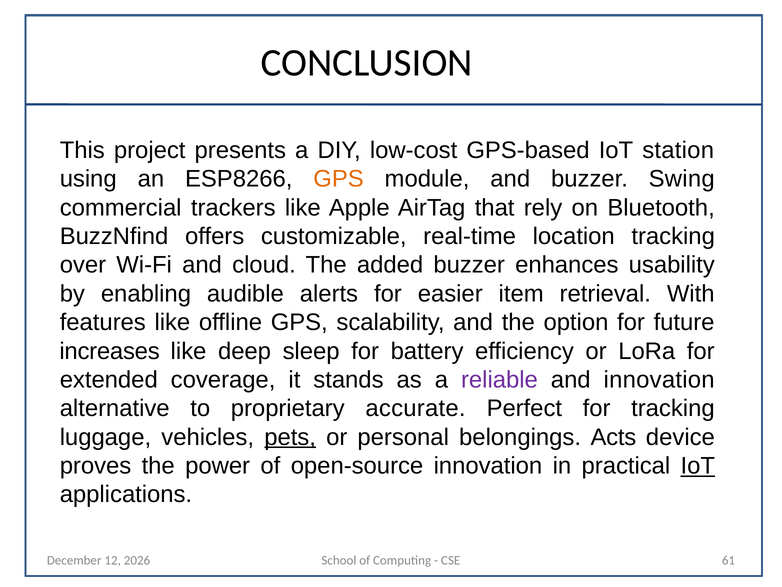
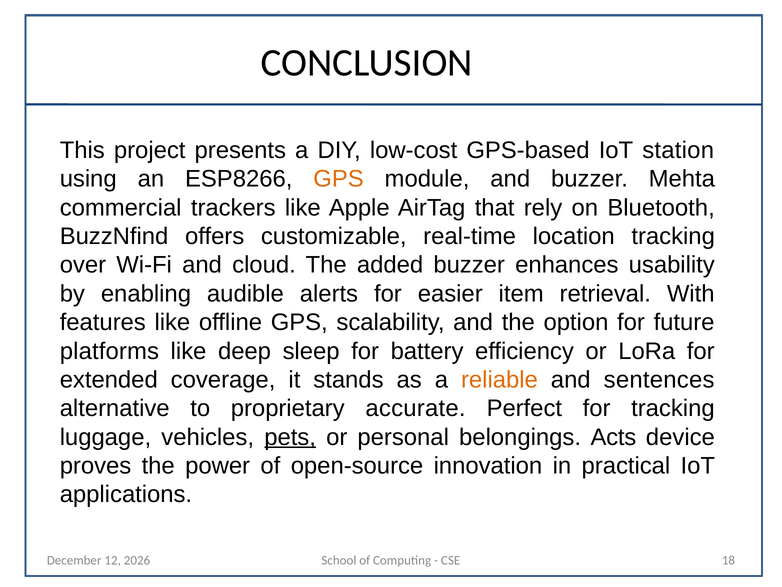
Swing: Swing -> Mehta (682, 179)
increases: increases -> platforms (109, 351)
reliable colour: purple -> orange (499, 379)
and innovation: innovation -> sentences (659, 379)
IoT underline: present -> none (698, 465)
61: 61 -> 18 (728, 560)
